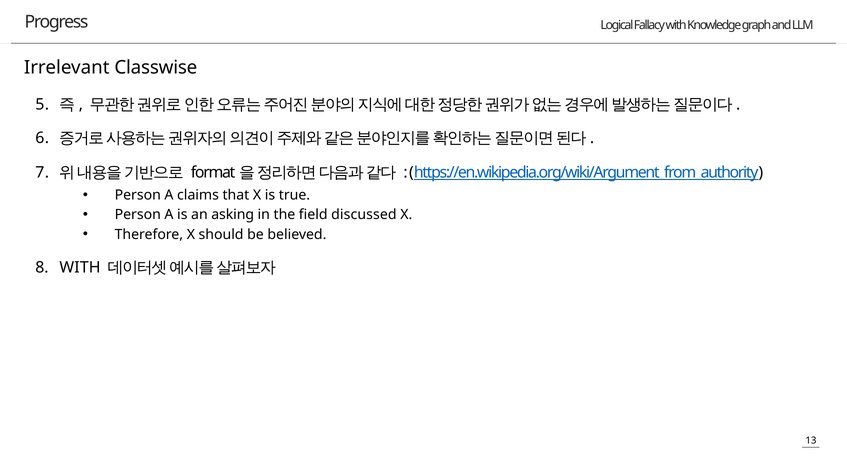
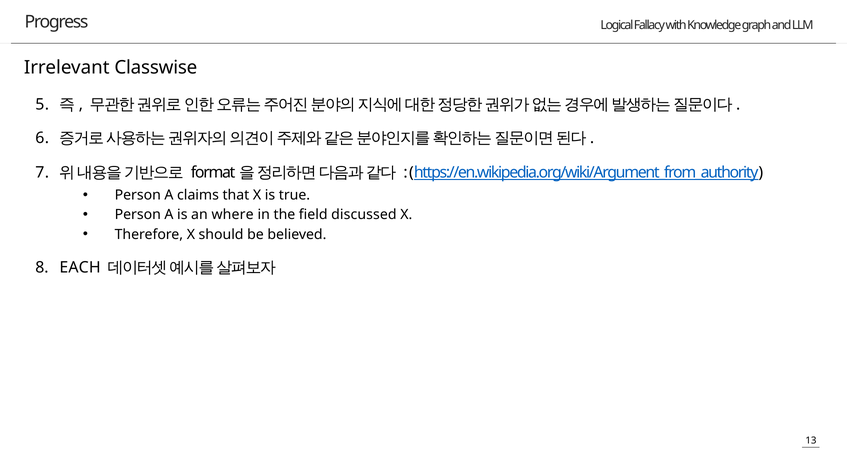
asking: asking -> where (233, 215)
WITH: WITH -> EACH (80, 268)
